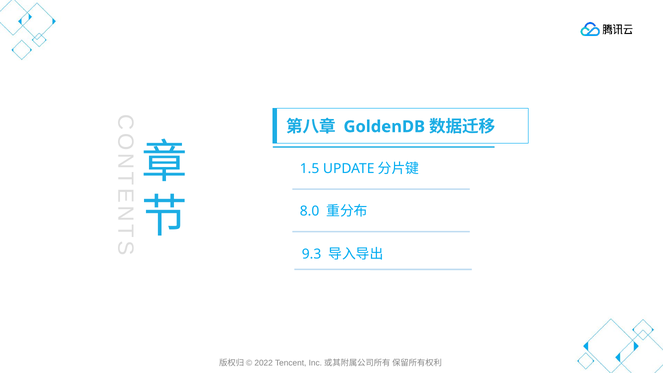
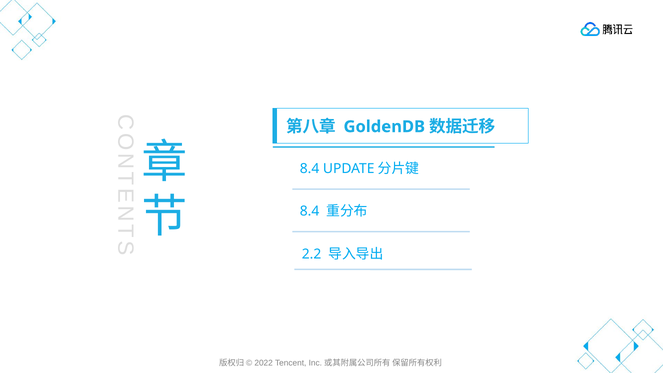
1.5: 1.5 -> 8.4 (310, 169)
8.0: 8.0 -> 8.4 (310, 211)
9.3: 9.3 -> 2.2 (312, 254)
